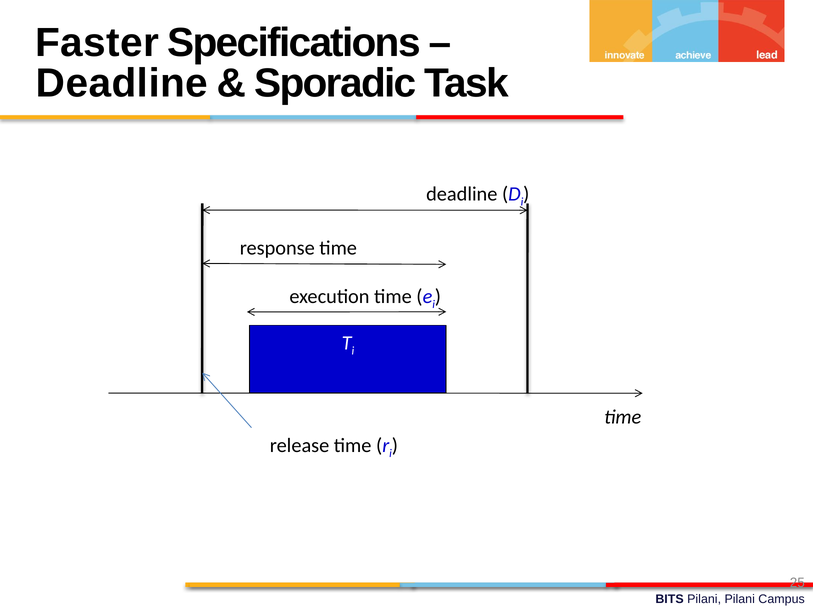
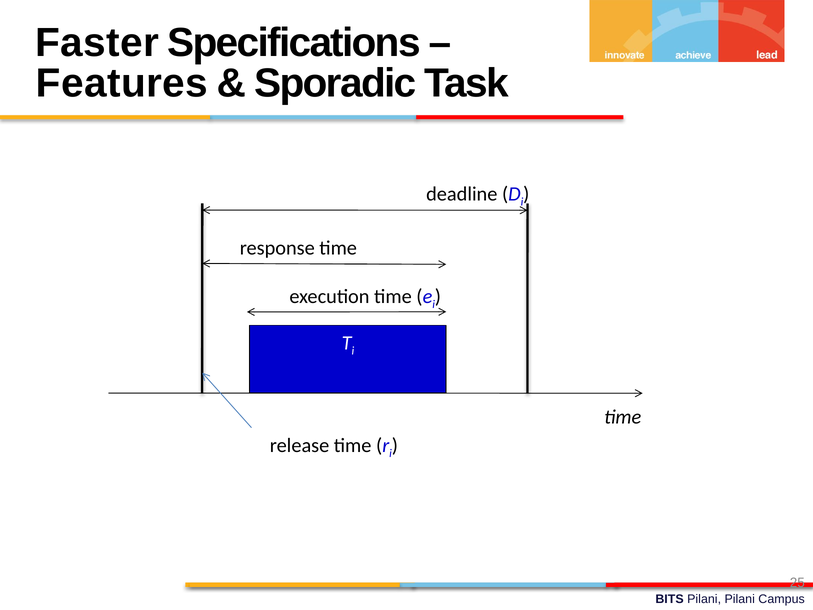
Deadline: Deadline -> Features (122, 83)
